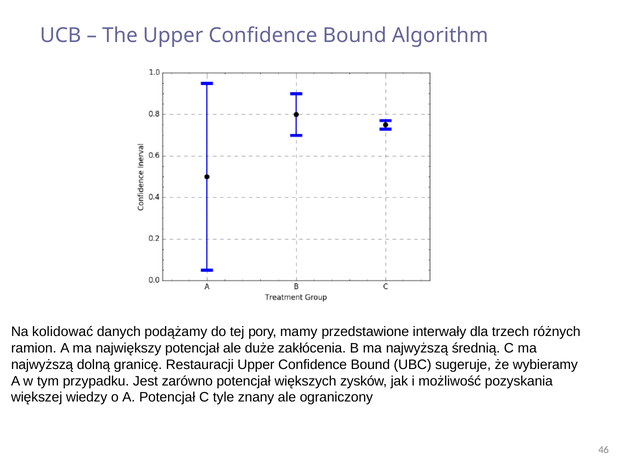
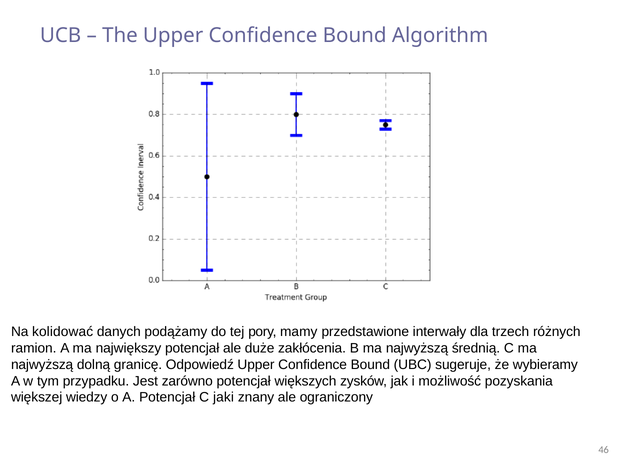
Restauracji: Restauracji -> Odpowiedź (200, 364)
tyle: tyle -> jaki (224, 397)
